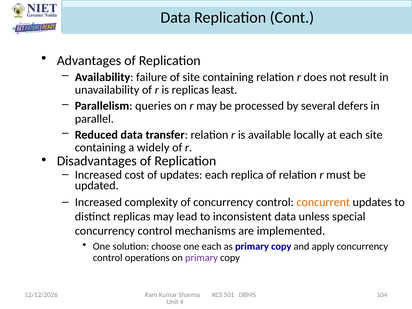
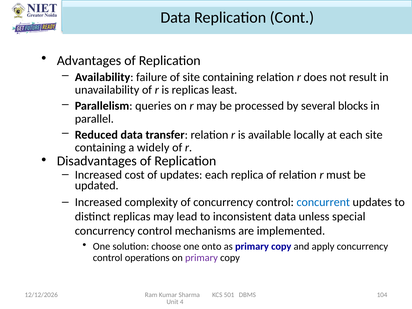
defers: defers -> blocks (353, 106)
concurrent colour: orange -> blue (323, 202)
one each: each -> onto (212, 247)
